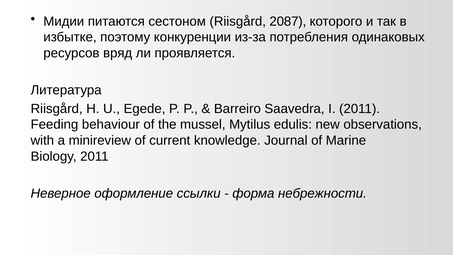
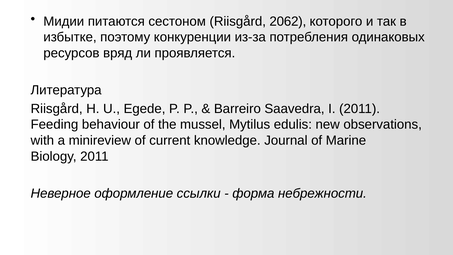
2087: 2087 -> 2062 (288, 21)
